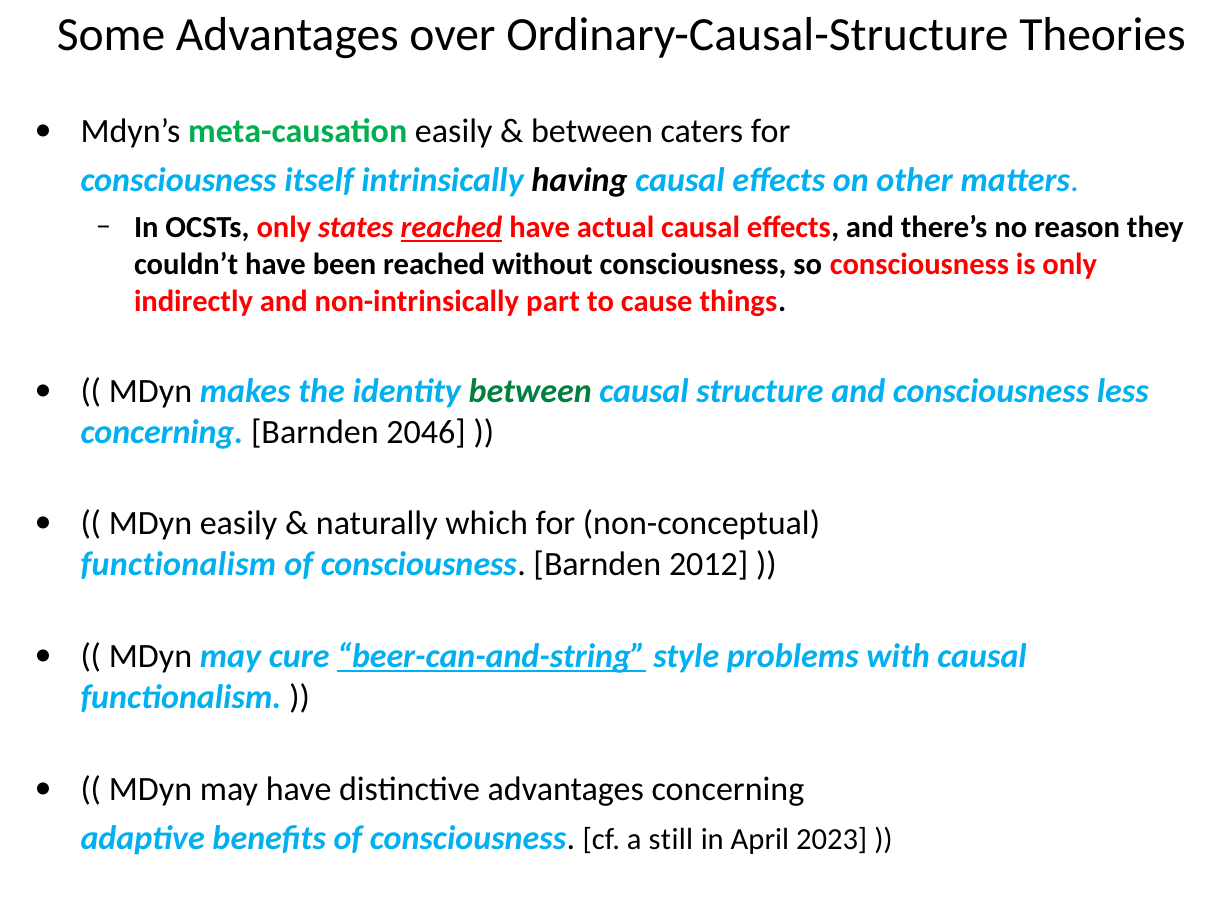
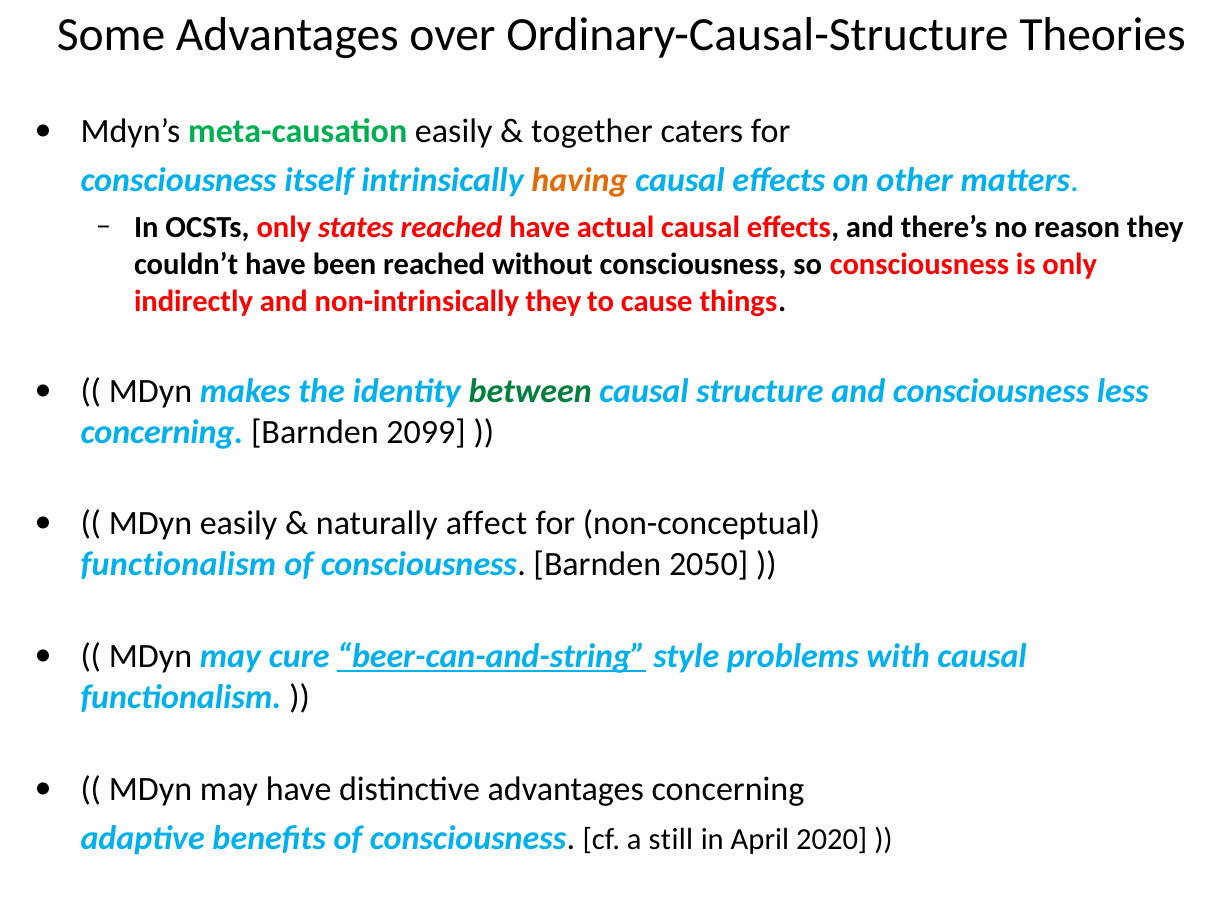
between: between -> together (592, 131)
having colour: black -> orange (580, 181)
reached underline: present -> none (451, 228)
non-intrinsically part: part -> they (553, 301)
2046: 2046 -> 2099 (426, 432)
which: which -> affect (487, 524)
2012: 2012 -> 2050 (709, 564)
2023: 2023 -> 2020 (832, 839)
